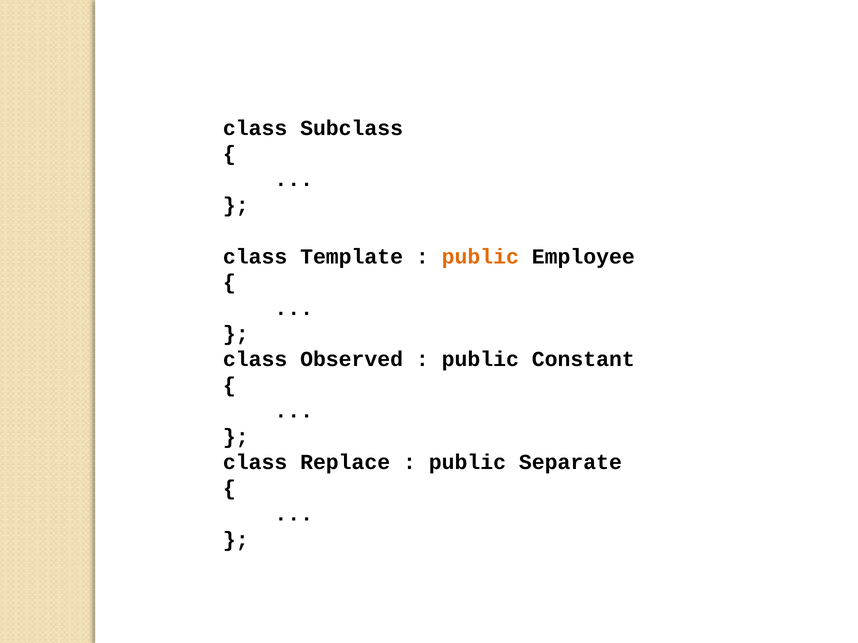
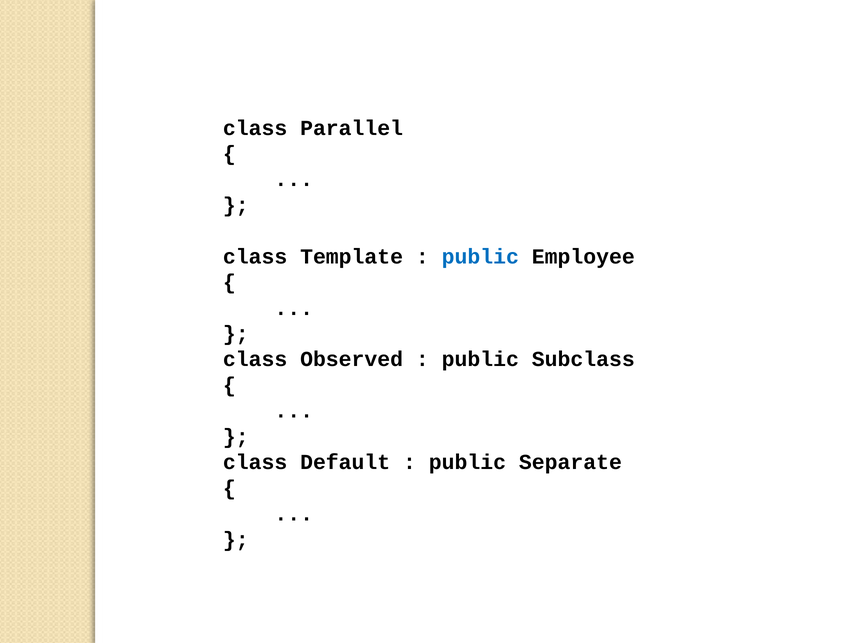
Subclass: Subclass -> Parallel (352, 128)
public colour: orange -> blue (480, 257)
Constant: Constant -> Subclass (583, 360)
Replace: Replace -> Default (345, 463)
